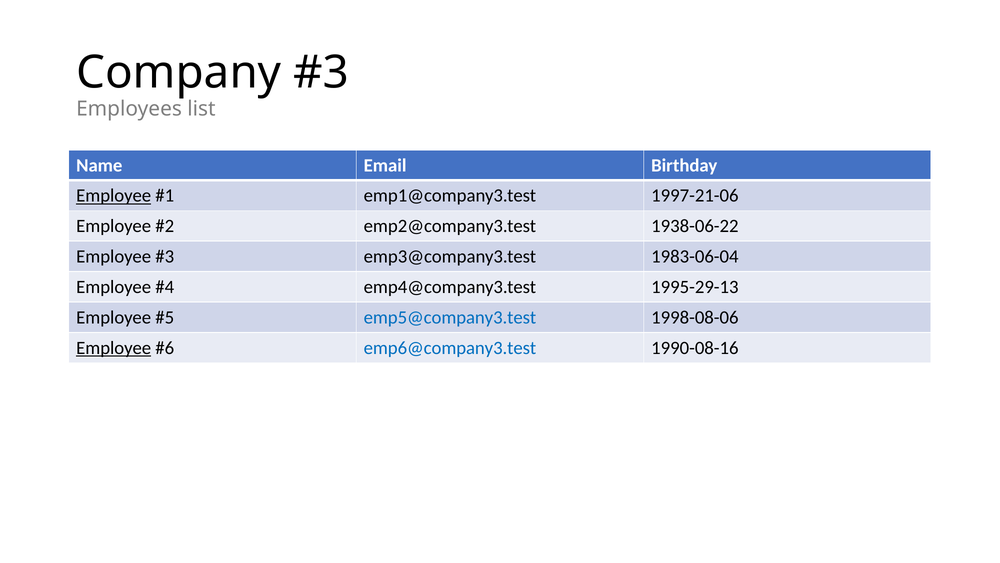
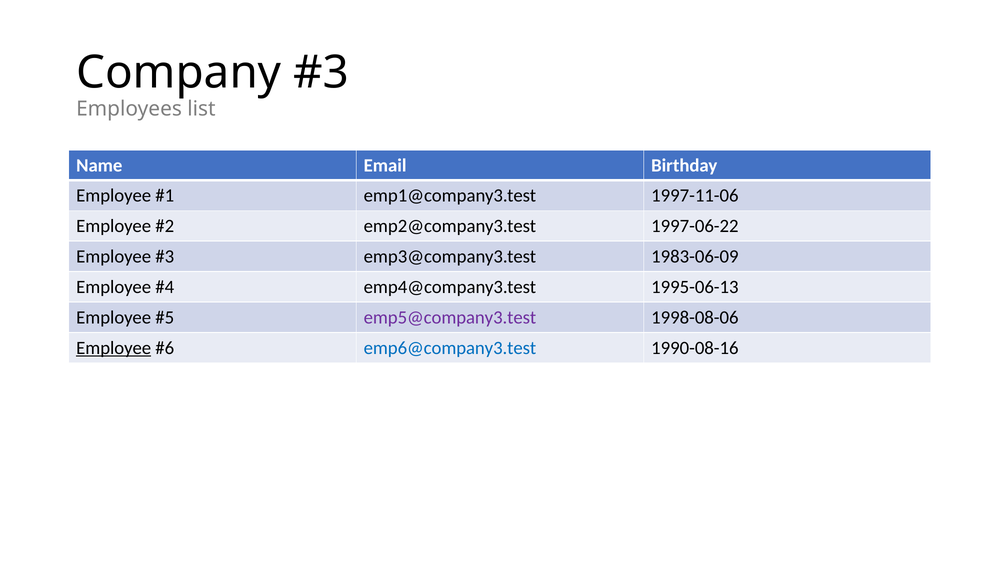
Employee underline: present -> none (114, 196)
1997-21-06: 1997-21-06 -> 1997-11-06 (695, 196)
1938-06-22: 1938-06-22 -> 1997-06-22 (695, 226)
1983-06-04: 1983-06-04 -> 1983-06-09 (695, 256)
1995-29-13: 1995-29-13 -> 1995-06-13 (695, 287)
emp5@company3.test colour: blue -> purple (450, 317)
